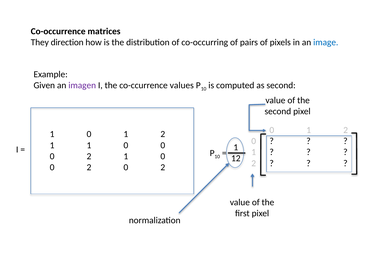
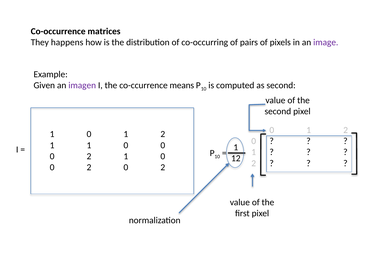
direction: direction -> happens (67, 42)
image colour: blue -> purple (326, 42)
values: values -> means (182, 85)
